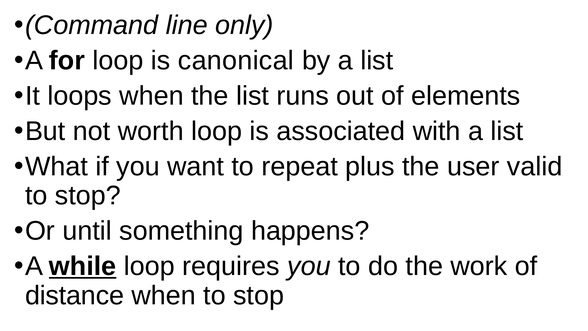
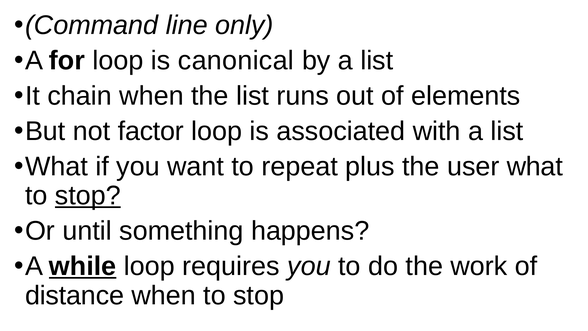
loops: loops -> chain (80, 96)
worth: worth -> factor (151, 131)
user valid: valid -> what (535, 166)
stop underline: none -> present (88, 196)
